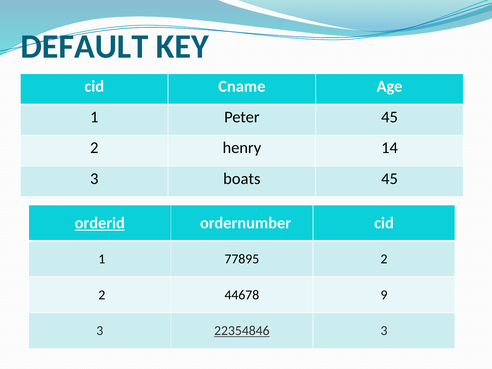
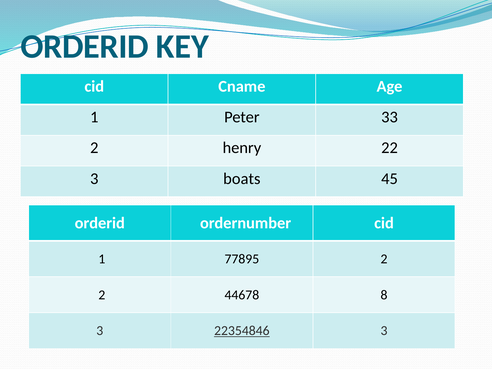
DEFAULT: DEFAULT -> ORDERID (85, 46)
Peter 45: 45 -> 33 (390, 117)
14: 14 -> 22 (390, 148)
orderid underline: present -> none (100, 223)
9: 9 -> 8 (384, 295)
